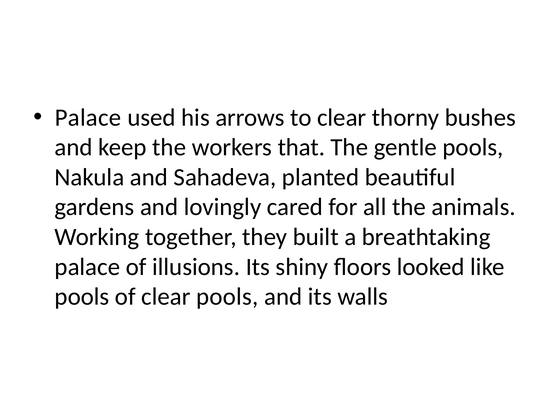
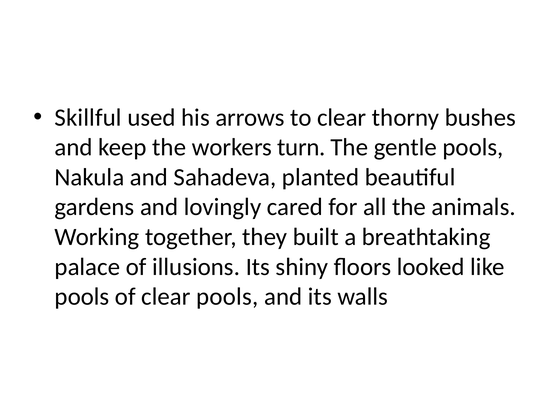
Palace: Palace -> Skillful (88, 117)
that: that -> turn (301, 147)
